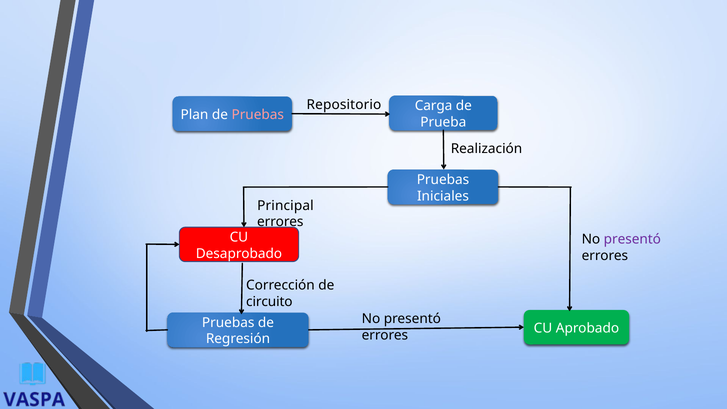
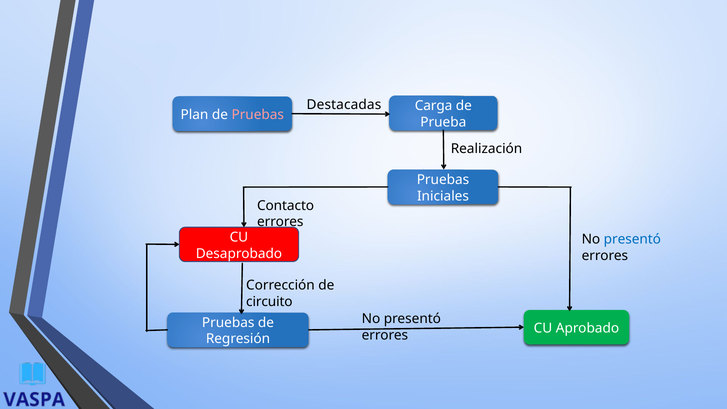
Repositorio: Repositorio -> Destacadas (344, 105)
Principal: Principal -> Contacto (286, 206)
presentó colour: purple -> blue (632, 239)
